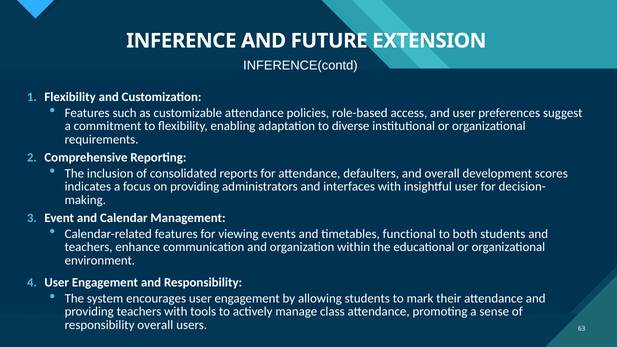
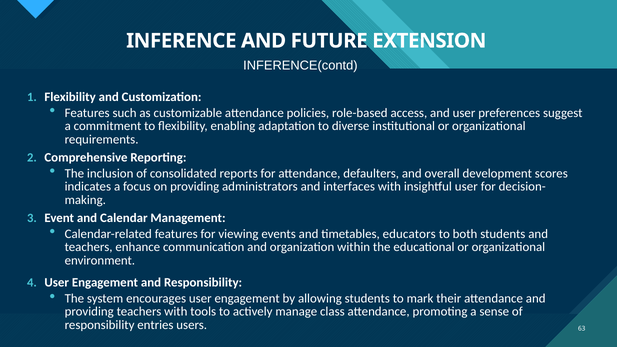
functional: functional -> educators (409, 234)
responsibility overall: overall -> entries (155, 325)
